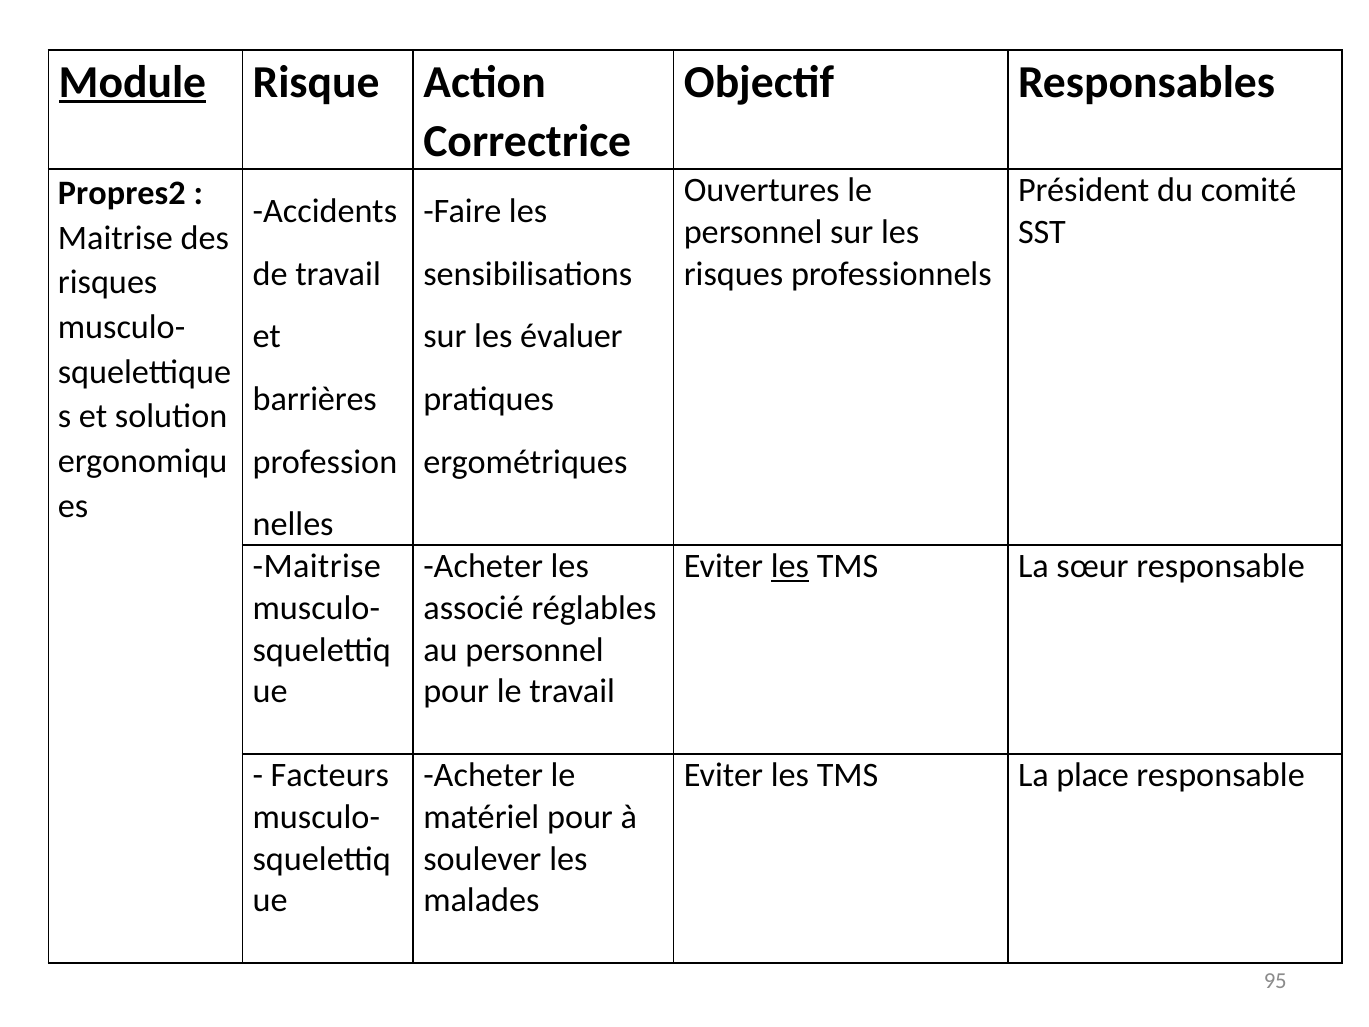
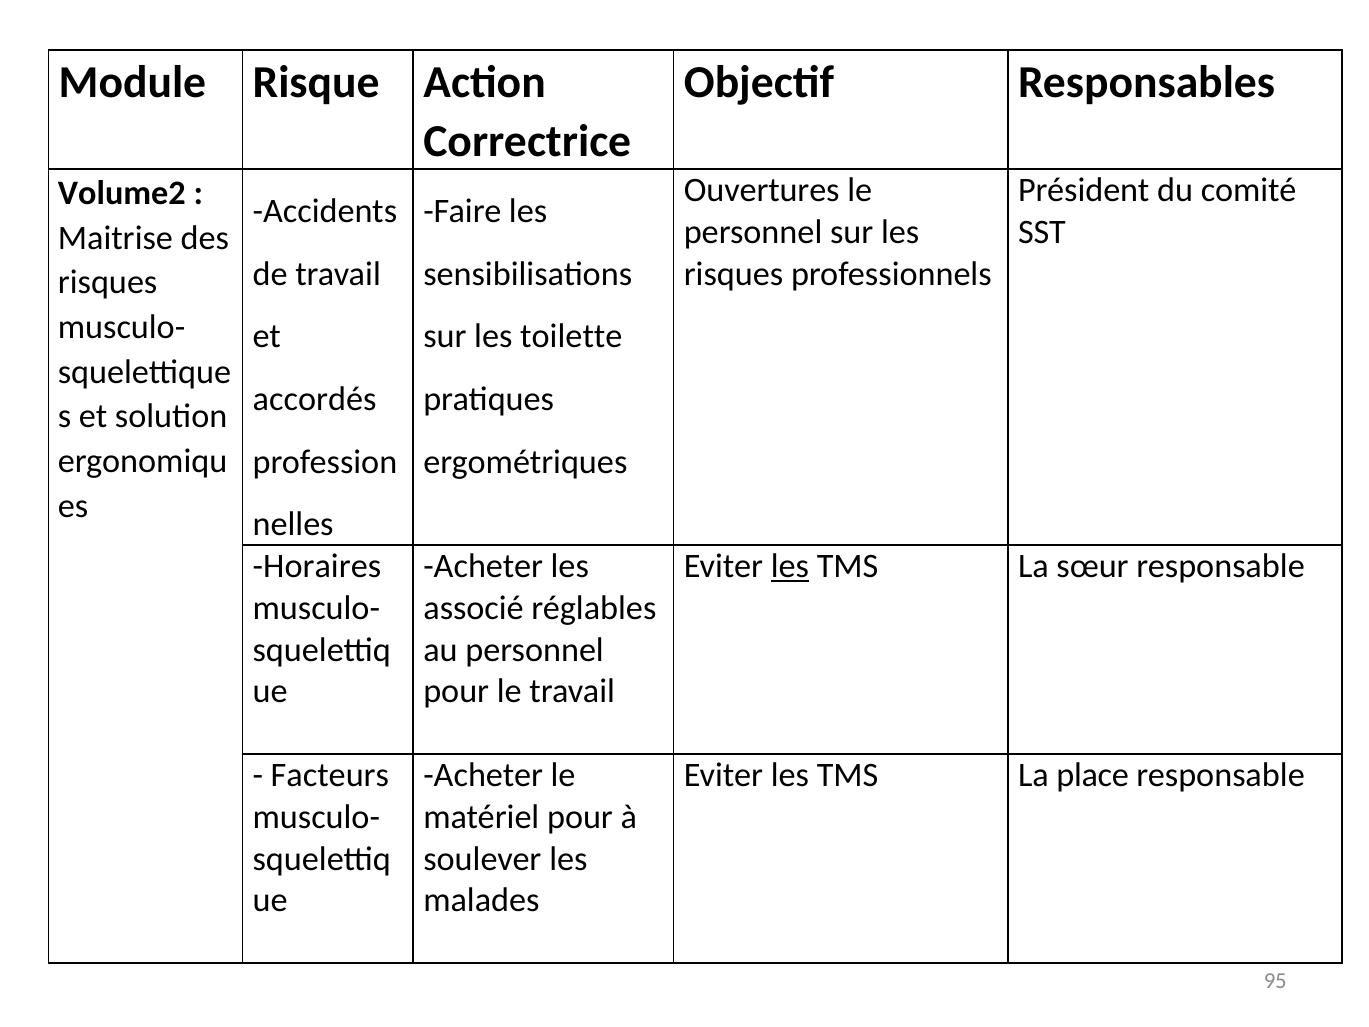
Module underline: present -> none (132, 82)
Propres2: Propres2 -> Volume2 (122, 193)
évaluer: évaluer -> toilette (571, 336)
barrières: barrières -> accordés (315, 399)
Maitrise: Maitrise -> Horaires (317, 566)
